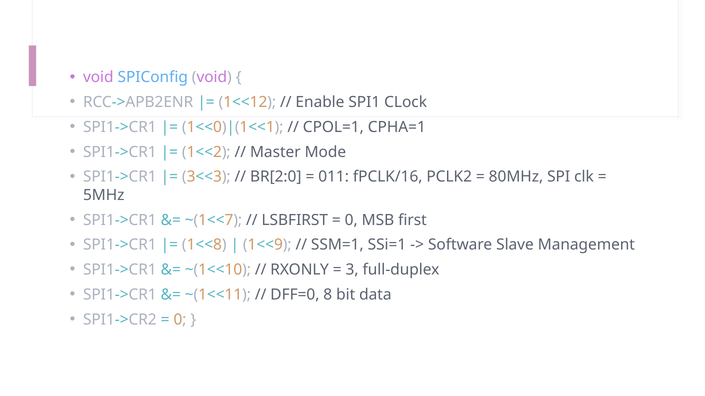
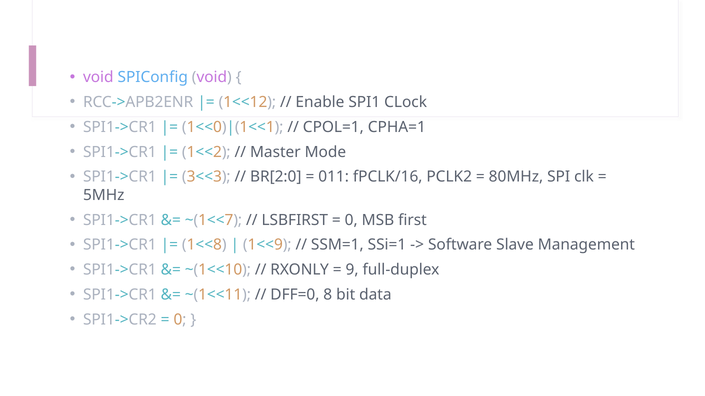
3: 3 -> 9 (352, 270)
